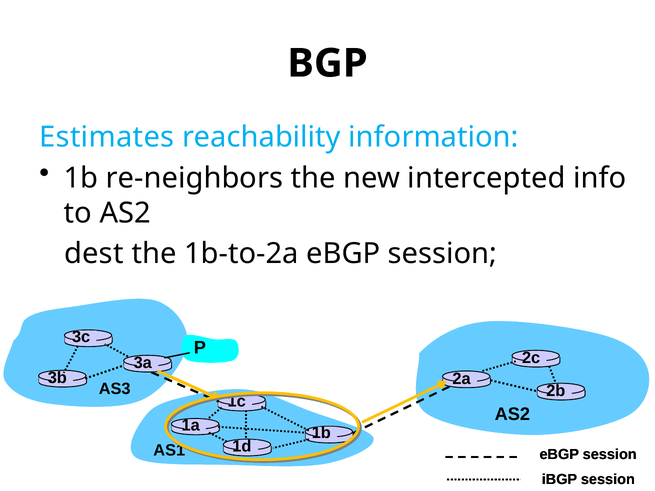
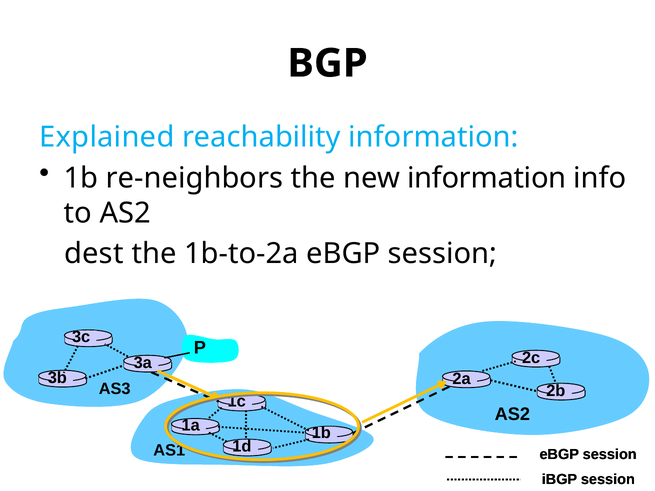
Estimates: Estimates -> Explained (107, 137)
new intercepted: intercepted -> information (487, 178)
